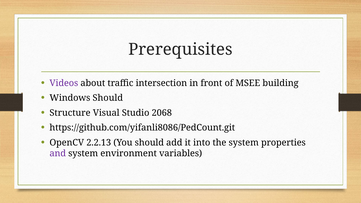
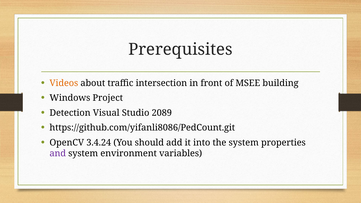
Videos colour: purple -> orange (64, 83)
Windows Should: Should -> Project (108, 98)
Structure: Structure -> Detection (70, 113)
2068: 2068 -> 2089 (162, 113)
2.2.13: 2.2.13 -> 3.4.24 (99, 143)
